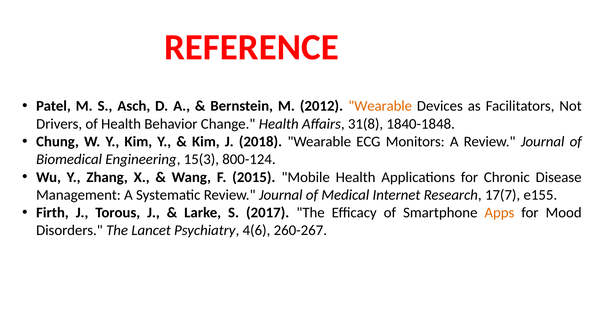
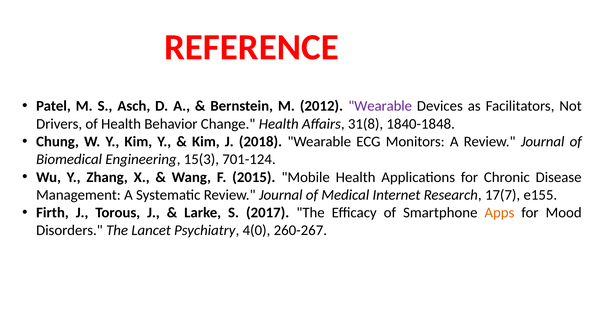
Wearable colour: orange -> purple (380, 106)
800-124: 800-124 -> 701-124 (249, 160)
4(6: 4(6 -> 4(0 (256, 231)
